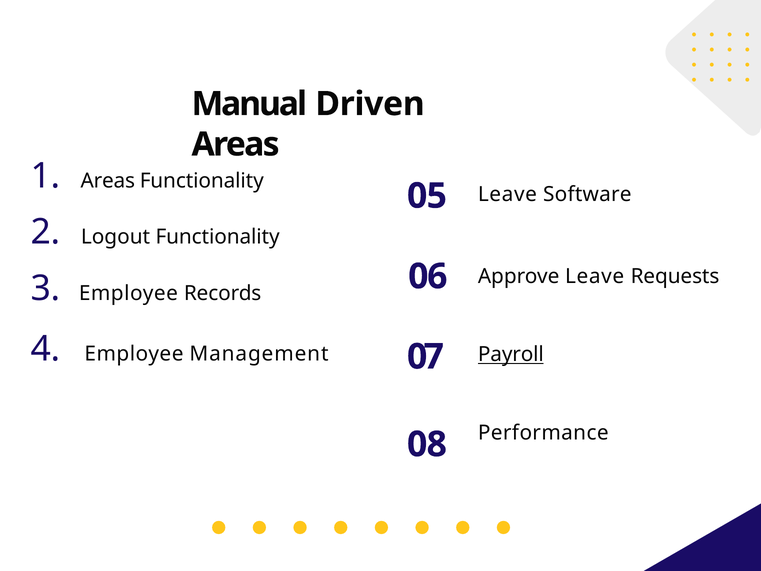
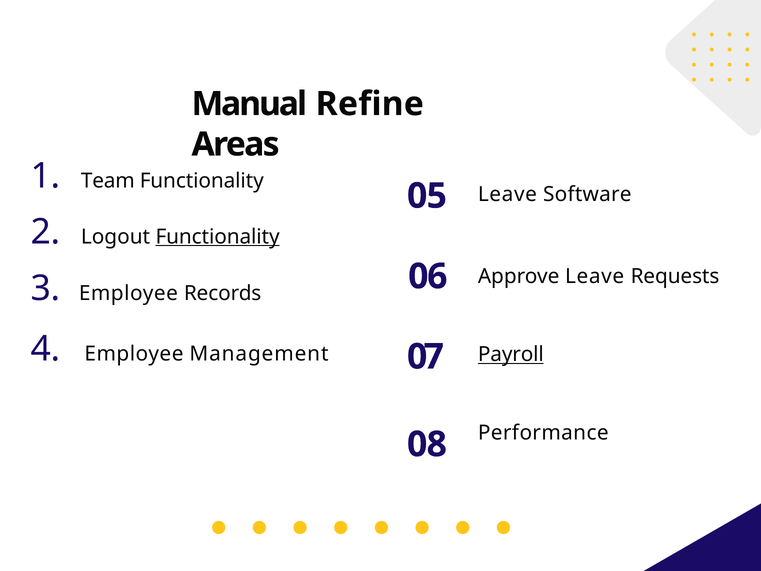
Driven: Driven -> Refine (370, 104)
Areas: Areas -> Team (108, 181)
Functionality underline: none -> present (218, 237)
